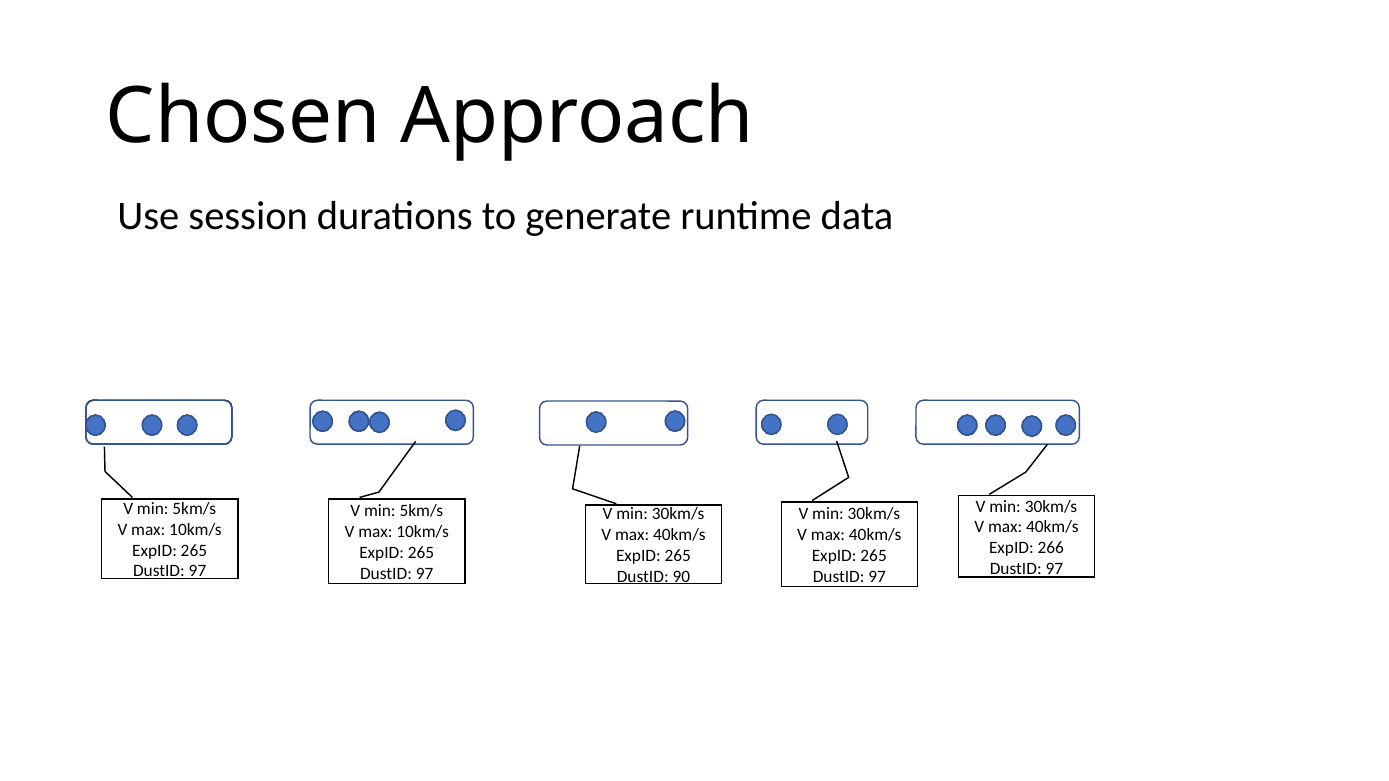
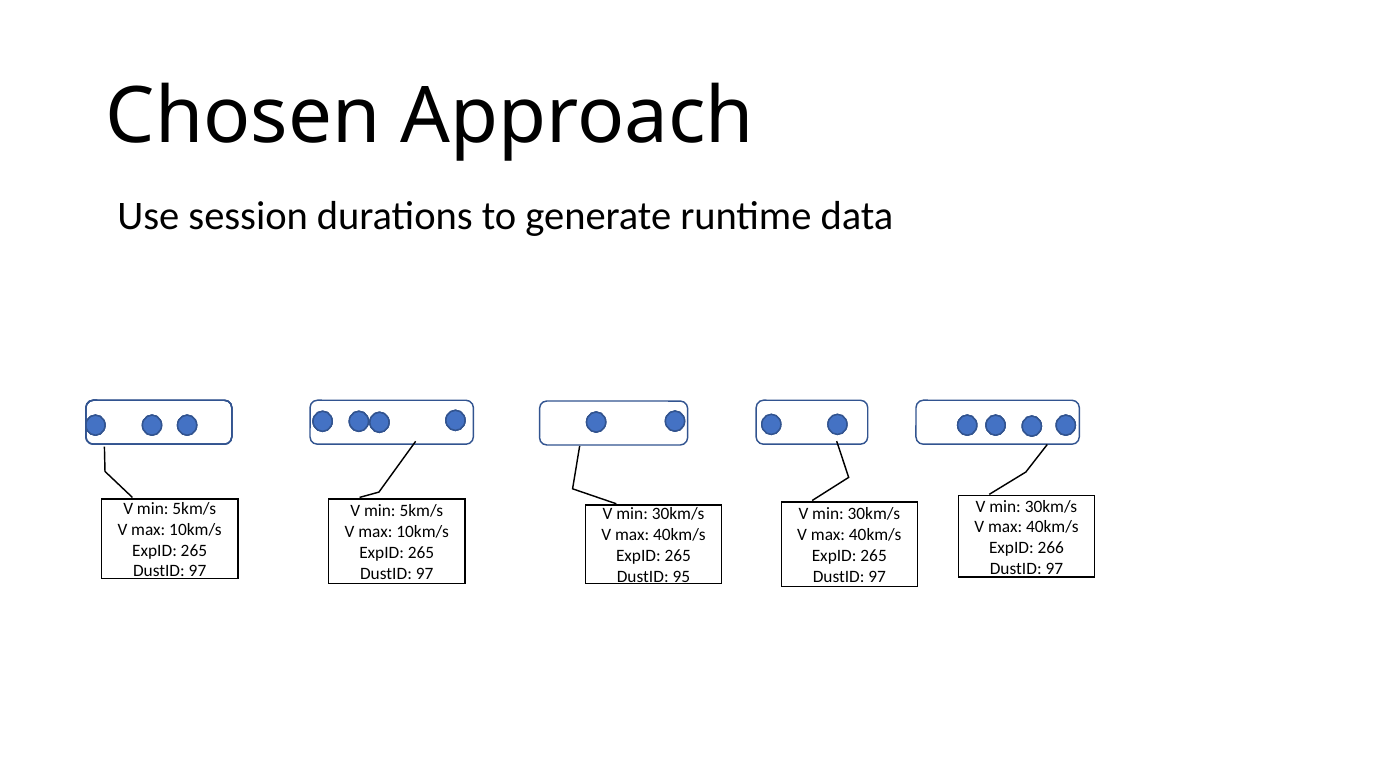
90: 90 -> 95 (681, 577)
